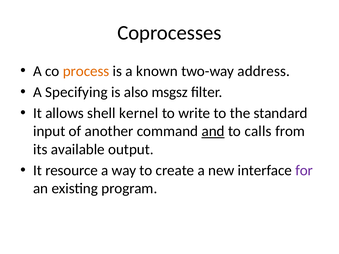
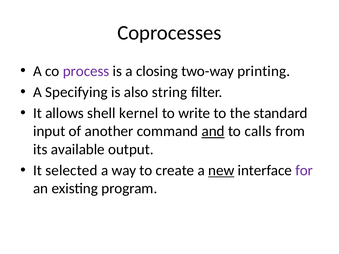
process colour: orange -> purple (86, 71)
known: known -> closing (157, 71)
address: address -> printing (264, 71)
msgsz: msgsz -> string (170, 92)
resource: resource -> selected (71, 171)
new underline: none -> present (221, 171)
